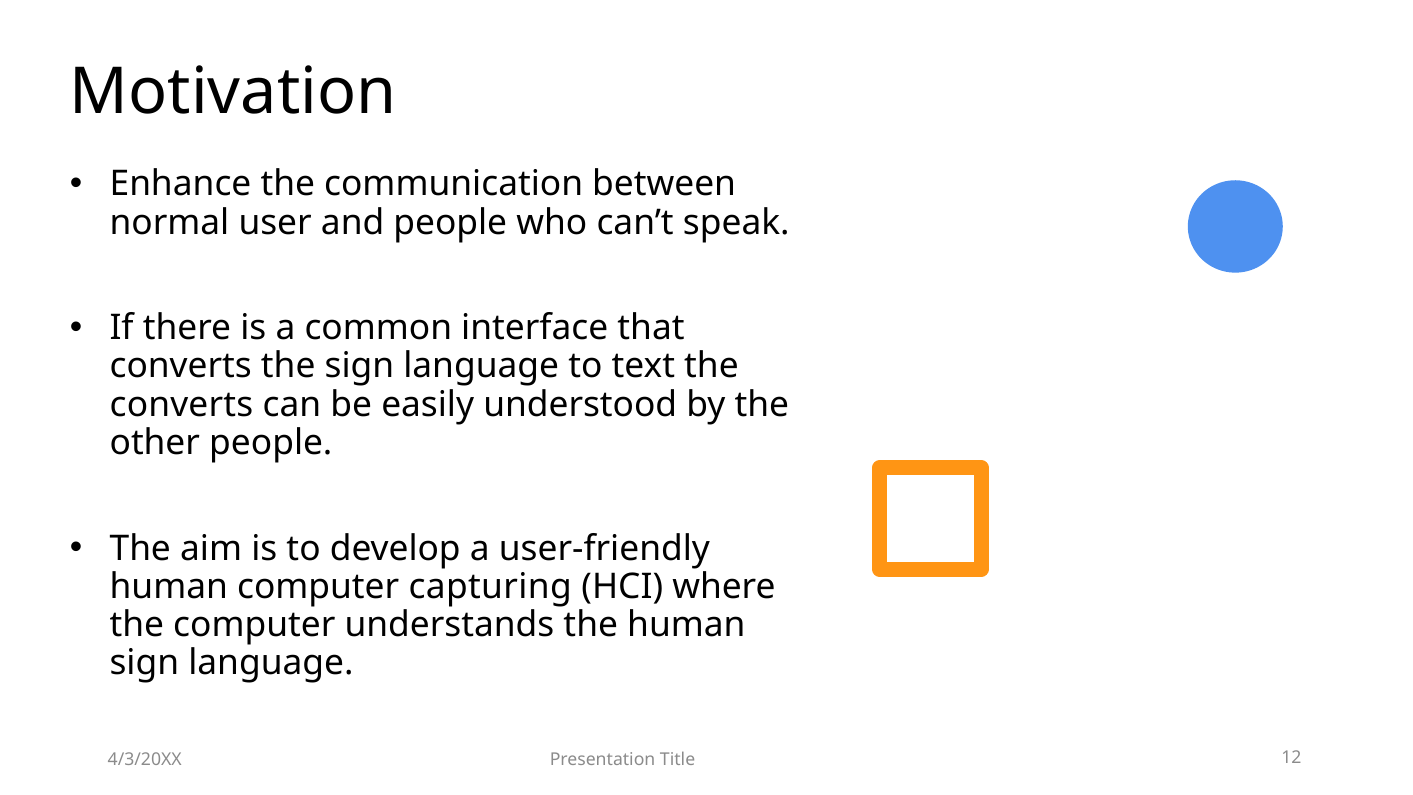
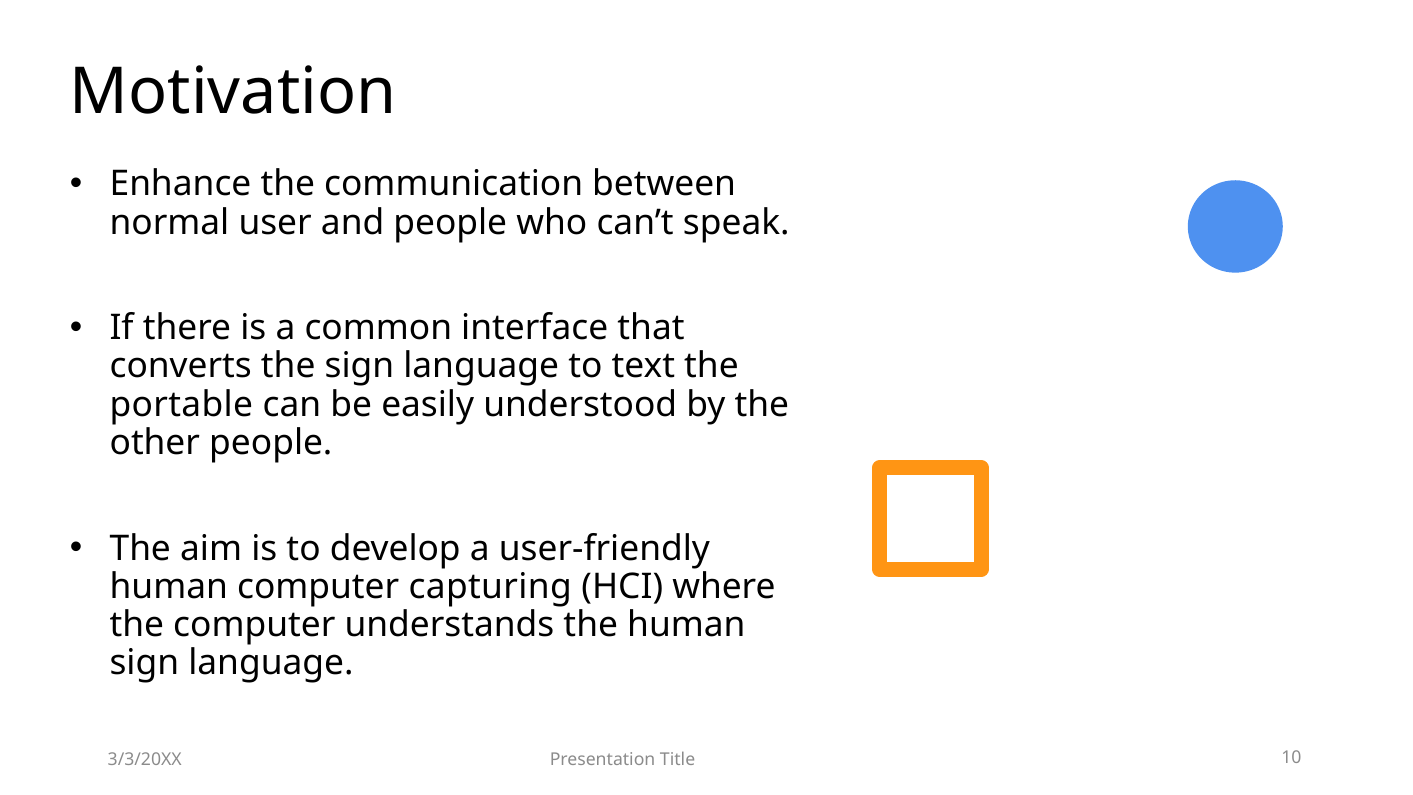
converts: converts -> portable (181, 404)
4/3/20XX: 4/3/20XX -> 3/3/20XX (145, 759)
12: 12 -> 10 (1291, 758)
